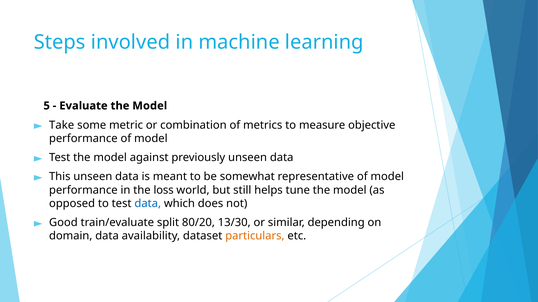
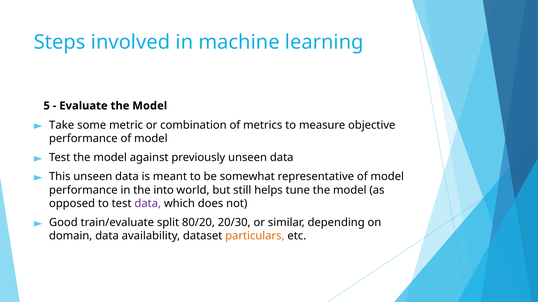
loss: loss -> into (164, 190)
data colour: blue -> purple (148, 204)
13/30: 13/30 -> 20/30 (234, 223)
